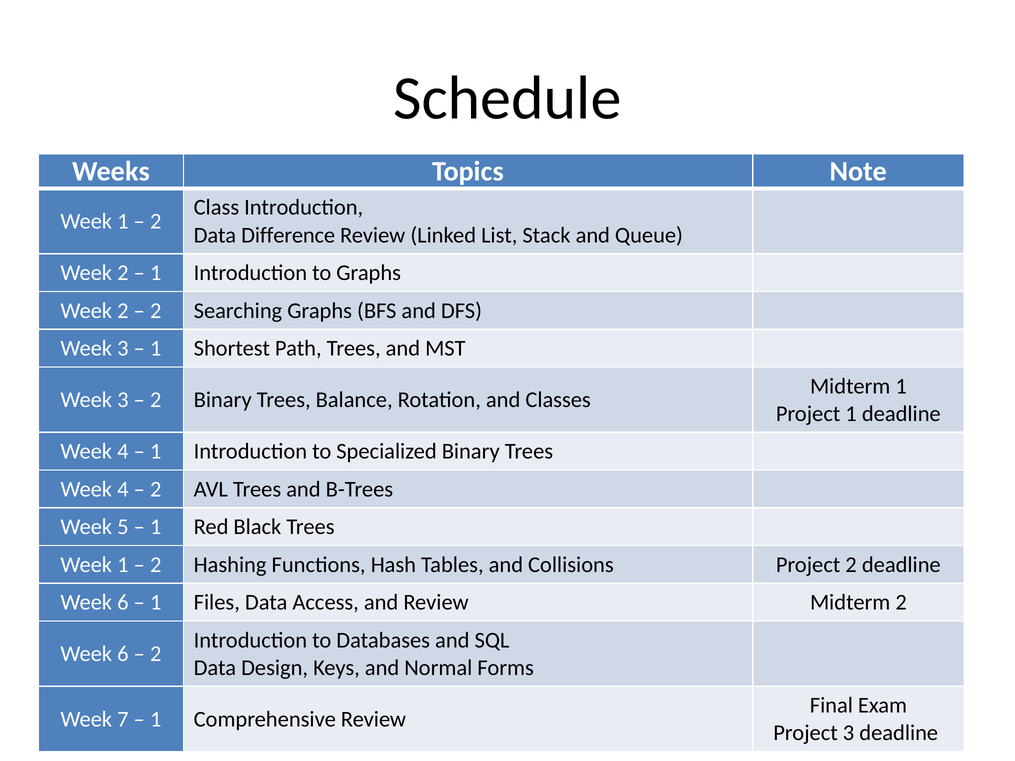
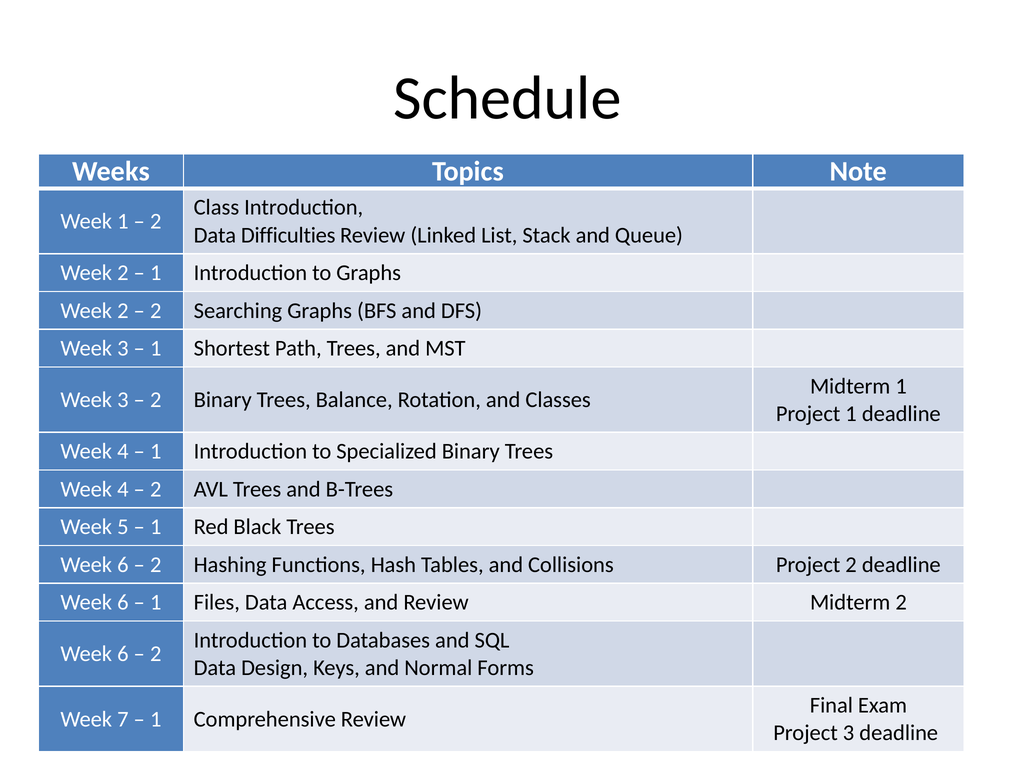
Difference: Difference -> Difficulties (288, 235)
1: 1 -> 6 (123, 565)
